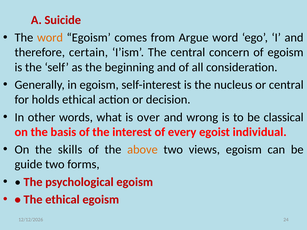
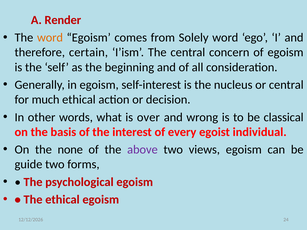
Suicide: Suicide -> Render (63, 20)
Argue: Argue -> Solely (194, 38)
holds: holds -> much (46, 100)
skills: skills -> none (70, 150)
above colour: orange -> purple (142, 150)
